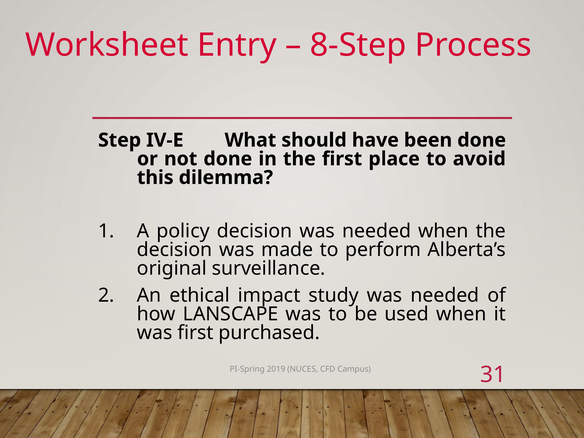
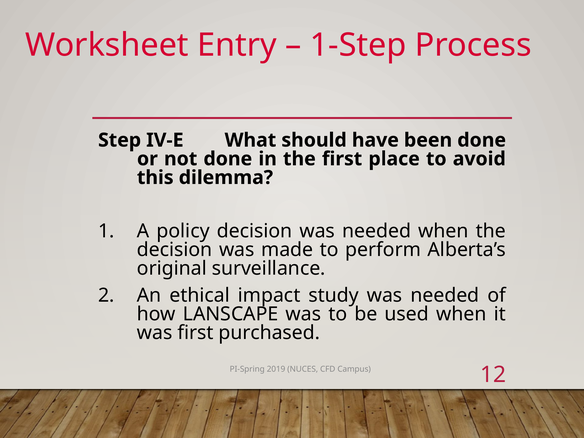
8-Step: 8-Step -> 1-Step (358, 45)
31: 31 -> 12 (493, 375)
